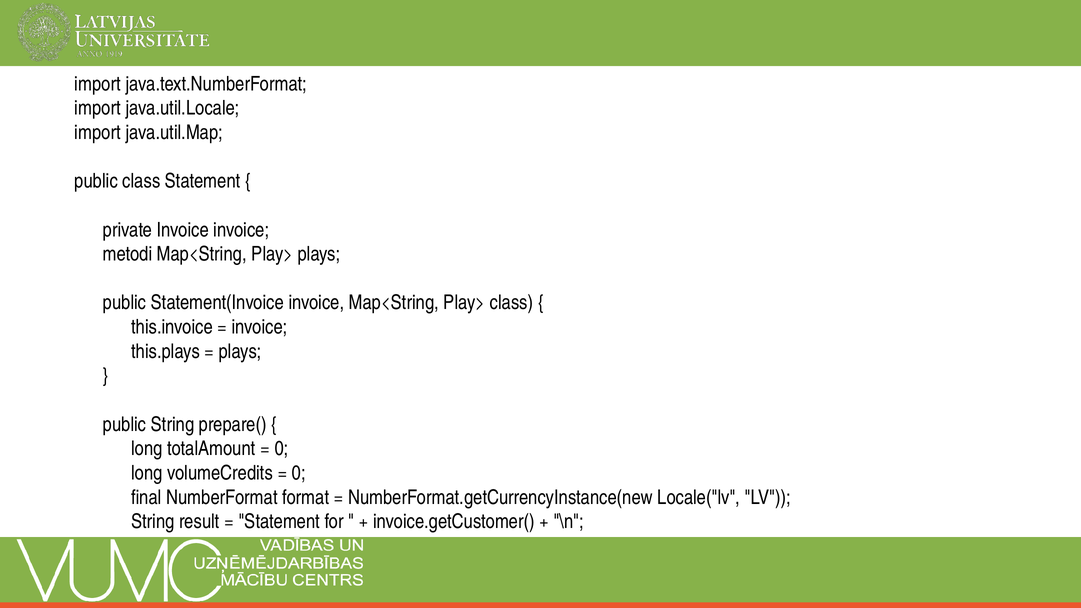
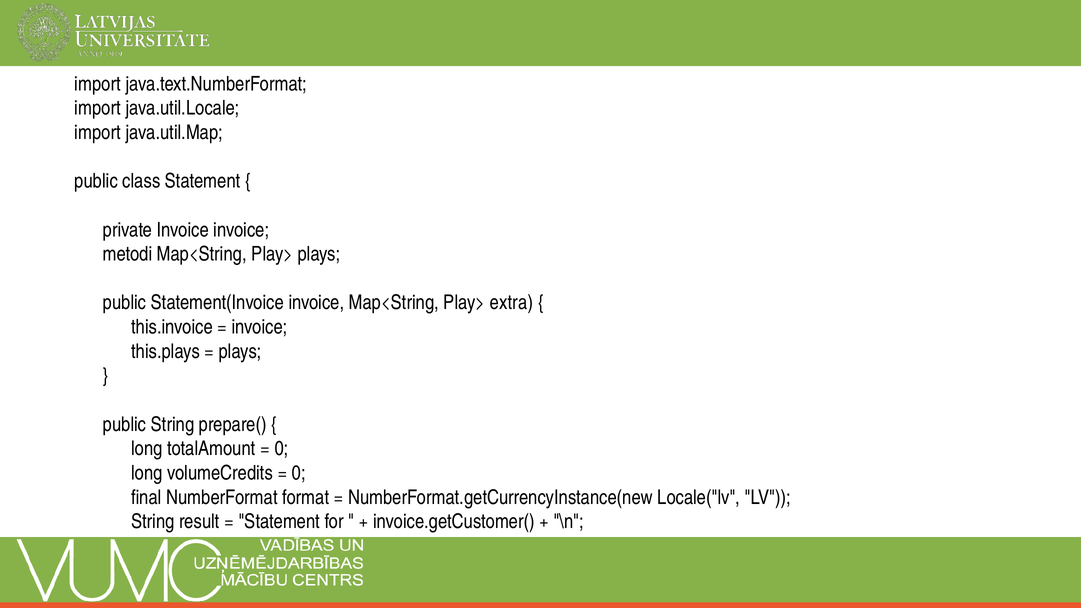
Play> class: class -> extra (511, 303)
